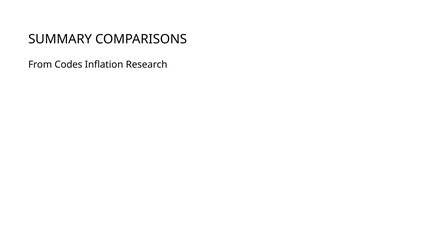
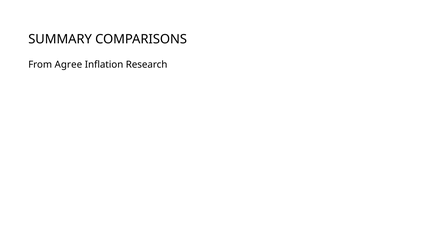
Codes: Codes -> Agree (68, 65)
